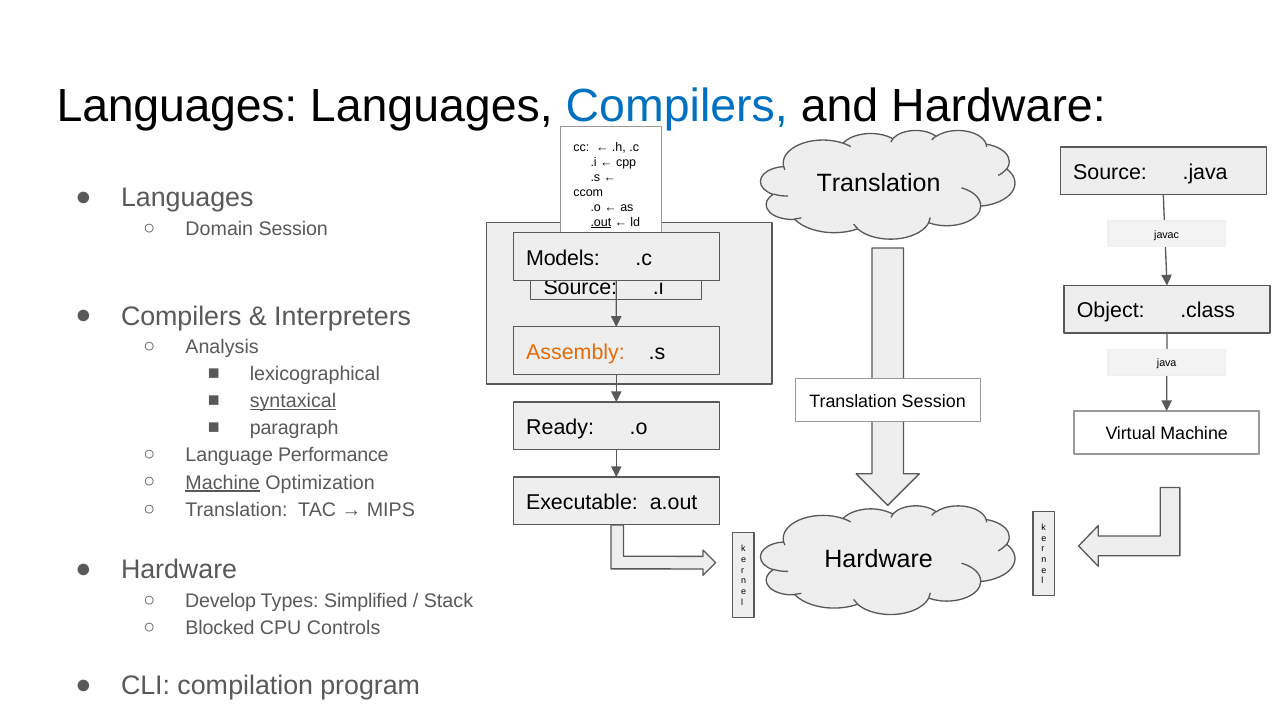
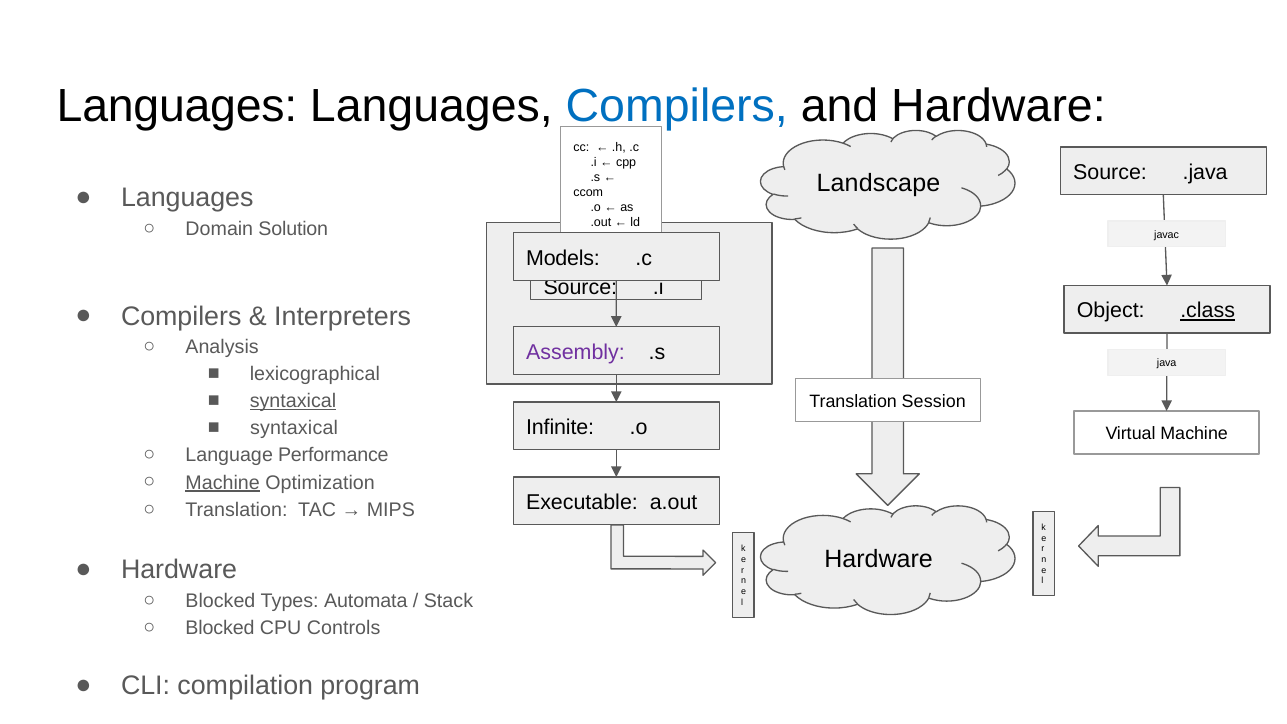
Translation: Translation -> Landscape (878, 184)
.out underline: present -> none (601, 222)
Domain Session: Session -> Solution (293, 229)
.class underline: none -> present (1208, 311)
Assembly colour: orange -> purple (575, 352)
Ready: Ready -> Infinite (560, 427)
paragraph: paragraph -> syntaxical (294, 428)
Develop: Develop -> Blocked (220, 601)
Simplified: Simplified -> Automata (366, 601)
